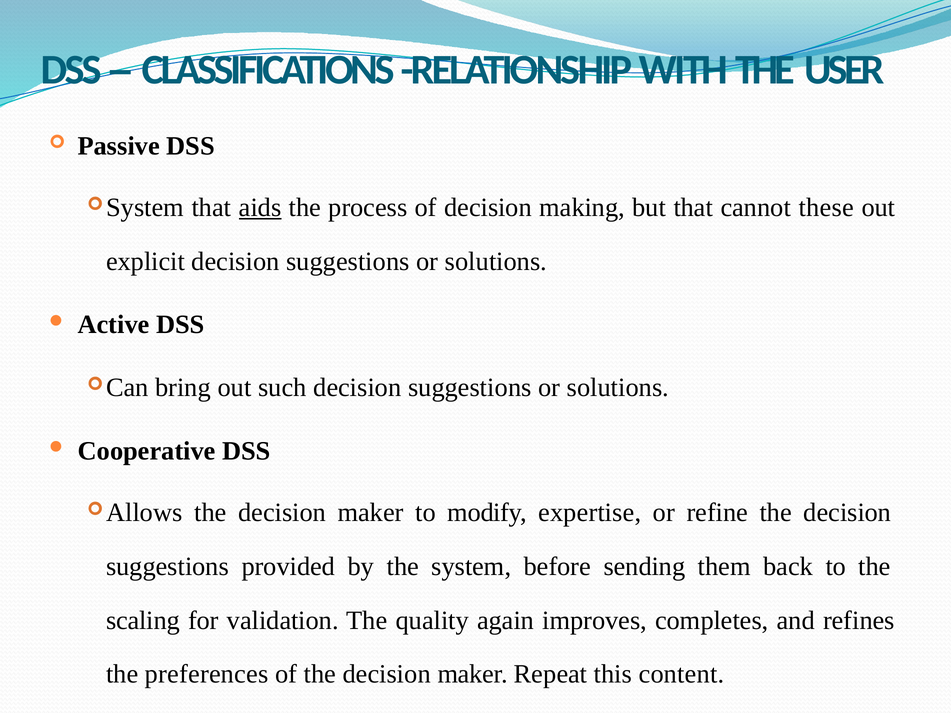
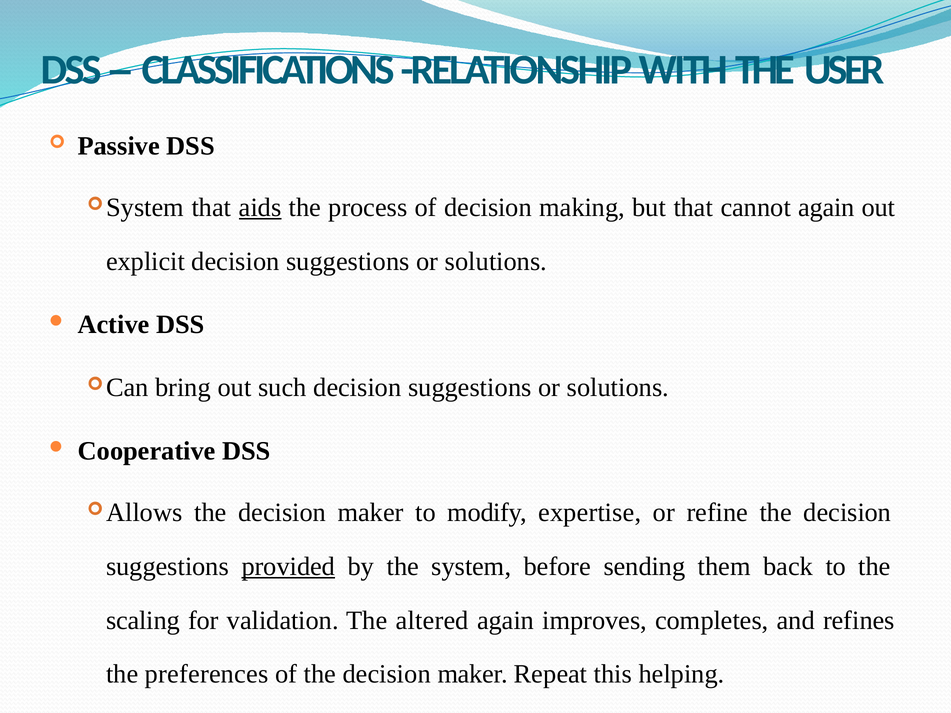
cannot these: these -> again (826, 208)
provided underline: none -> present (288, 567)
quality: quality -> altered (432, 621)
content: content -> helping (682, 674)
